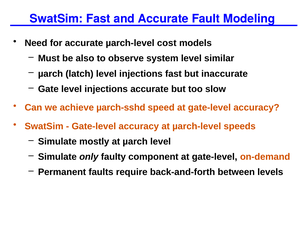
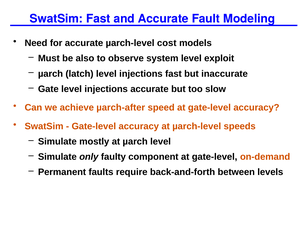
similar: similar -> exploit (219, 58)
µarch-sshd: µarch-sshd -> µarch-after (121, 107)
